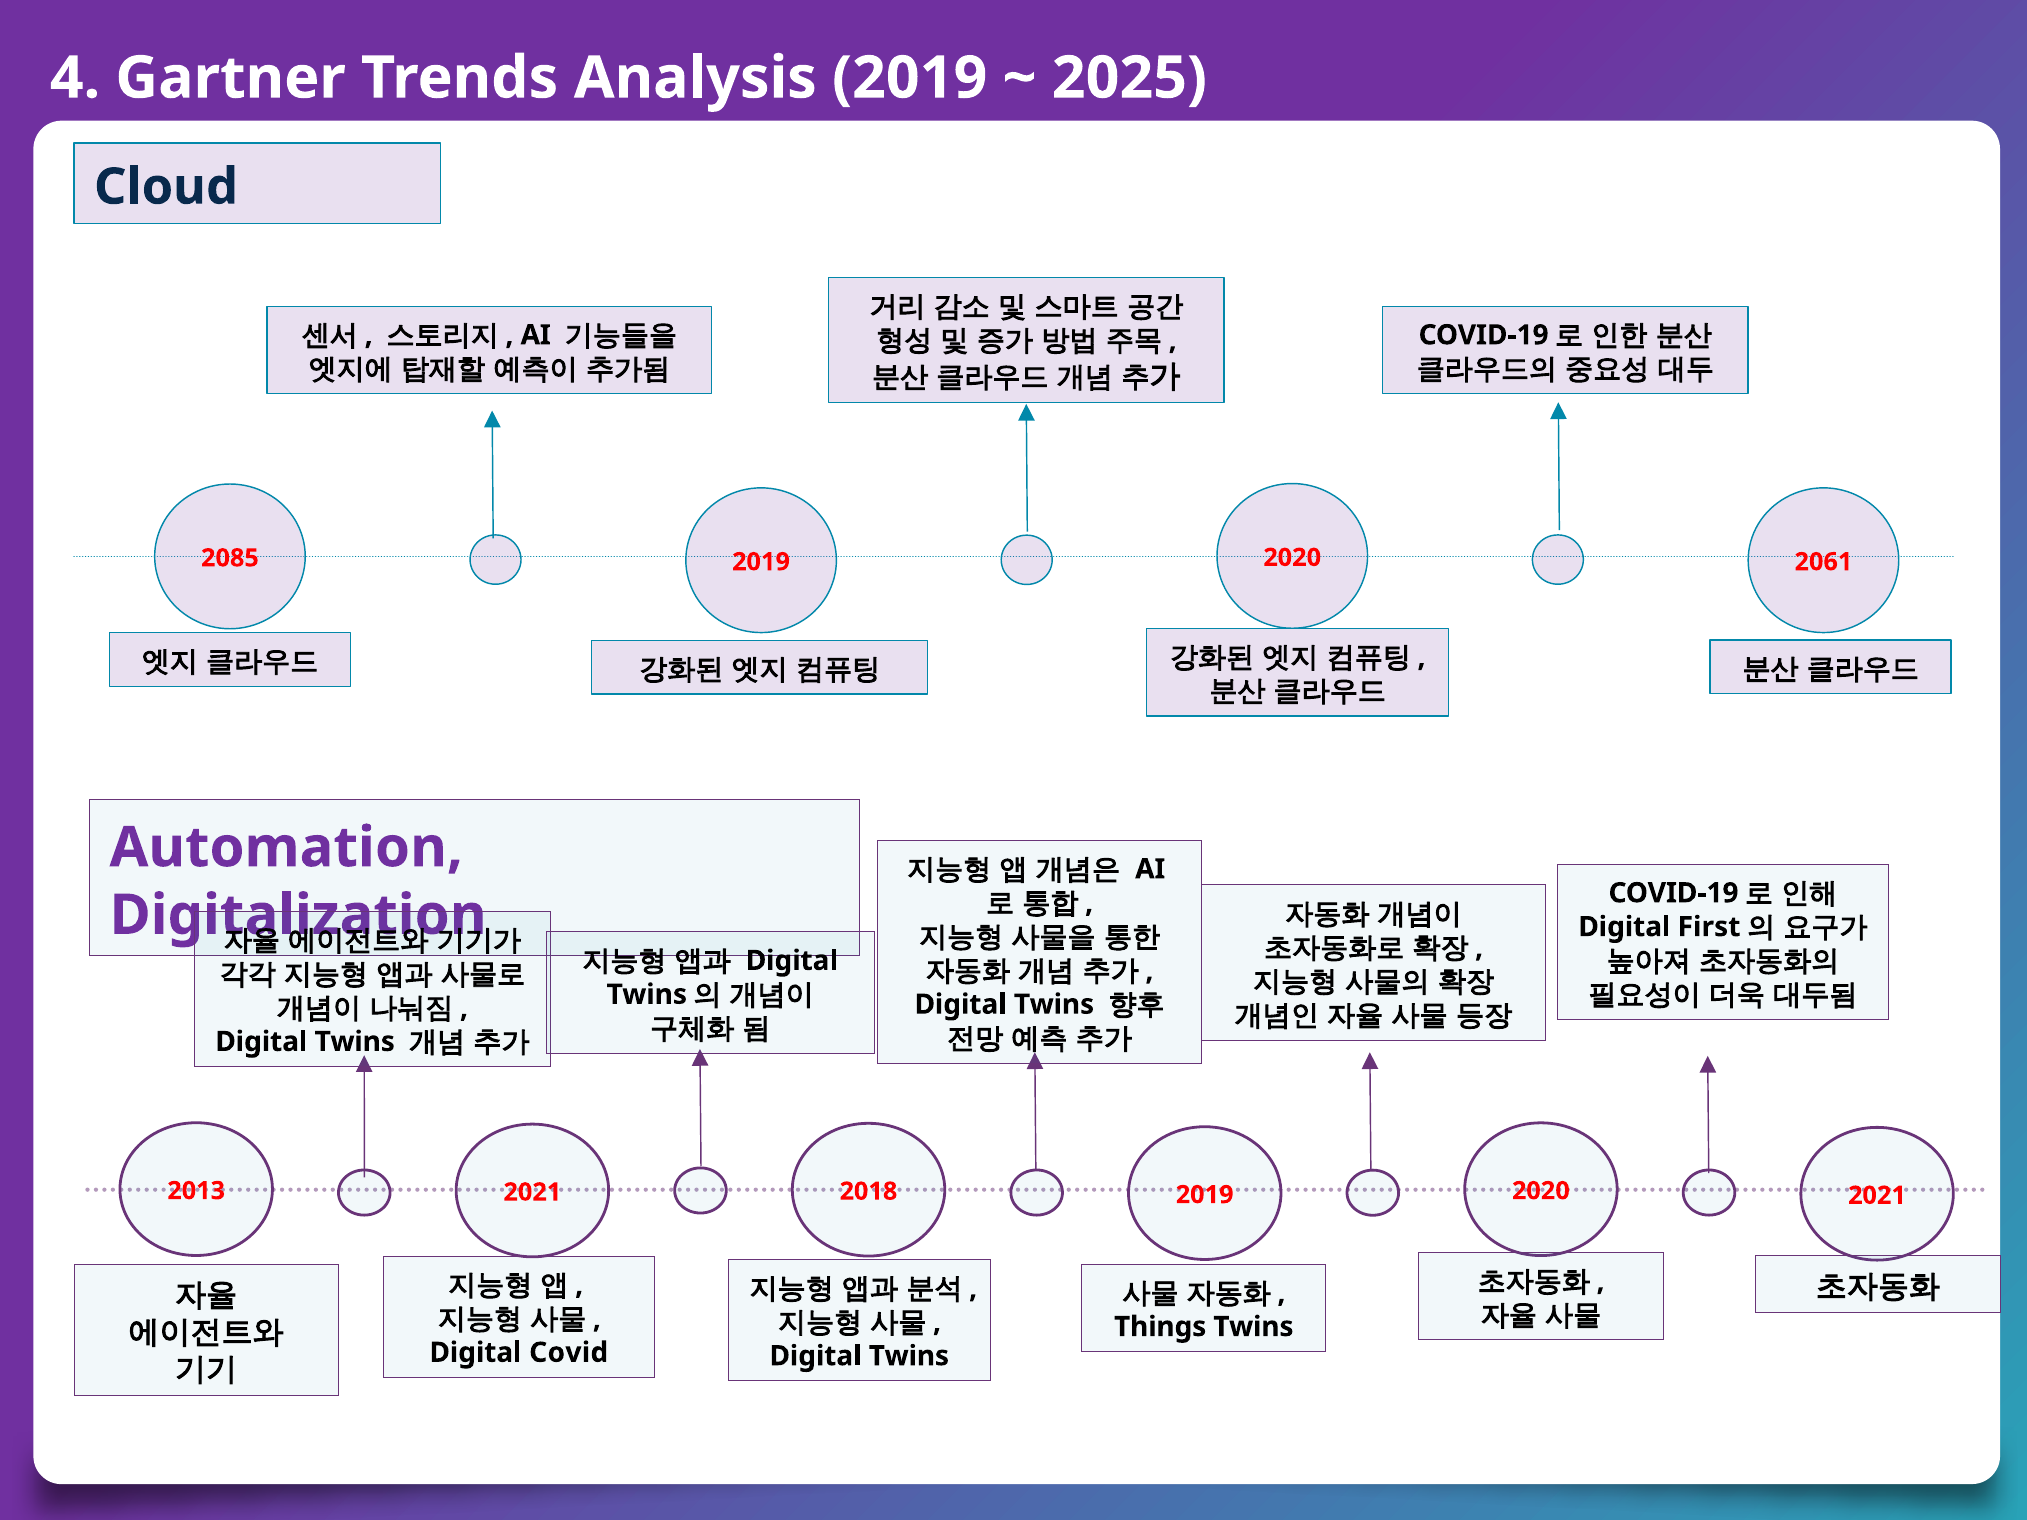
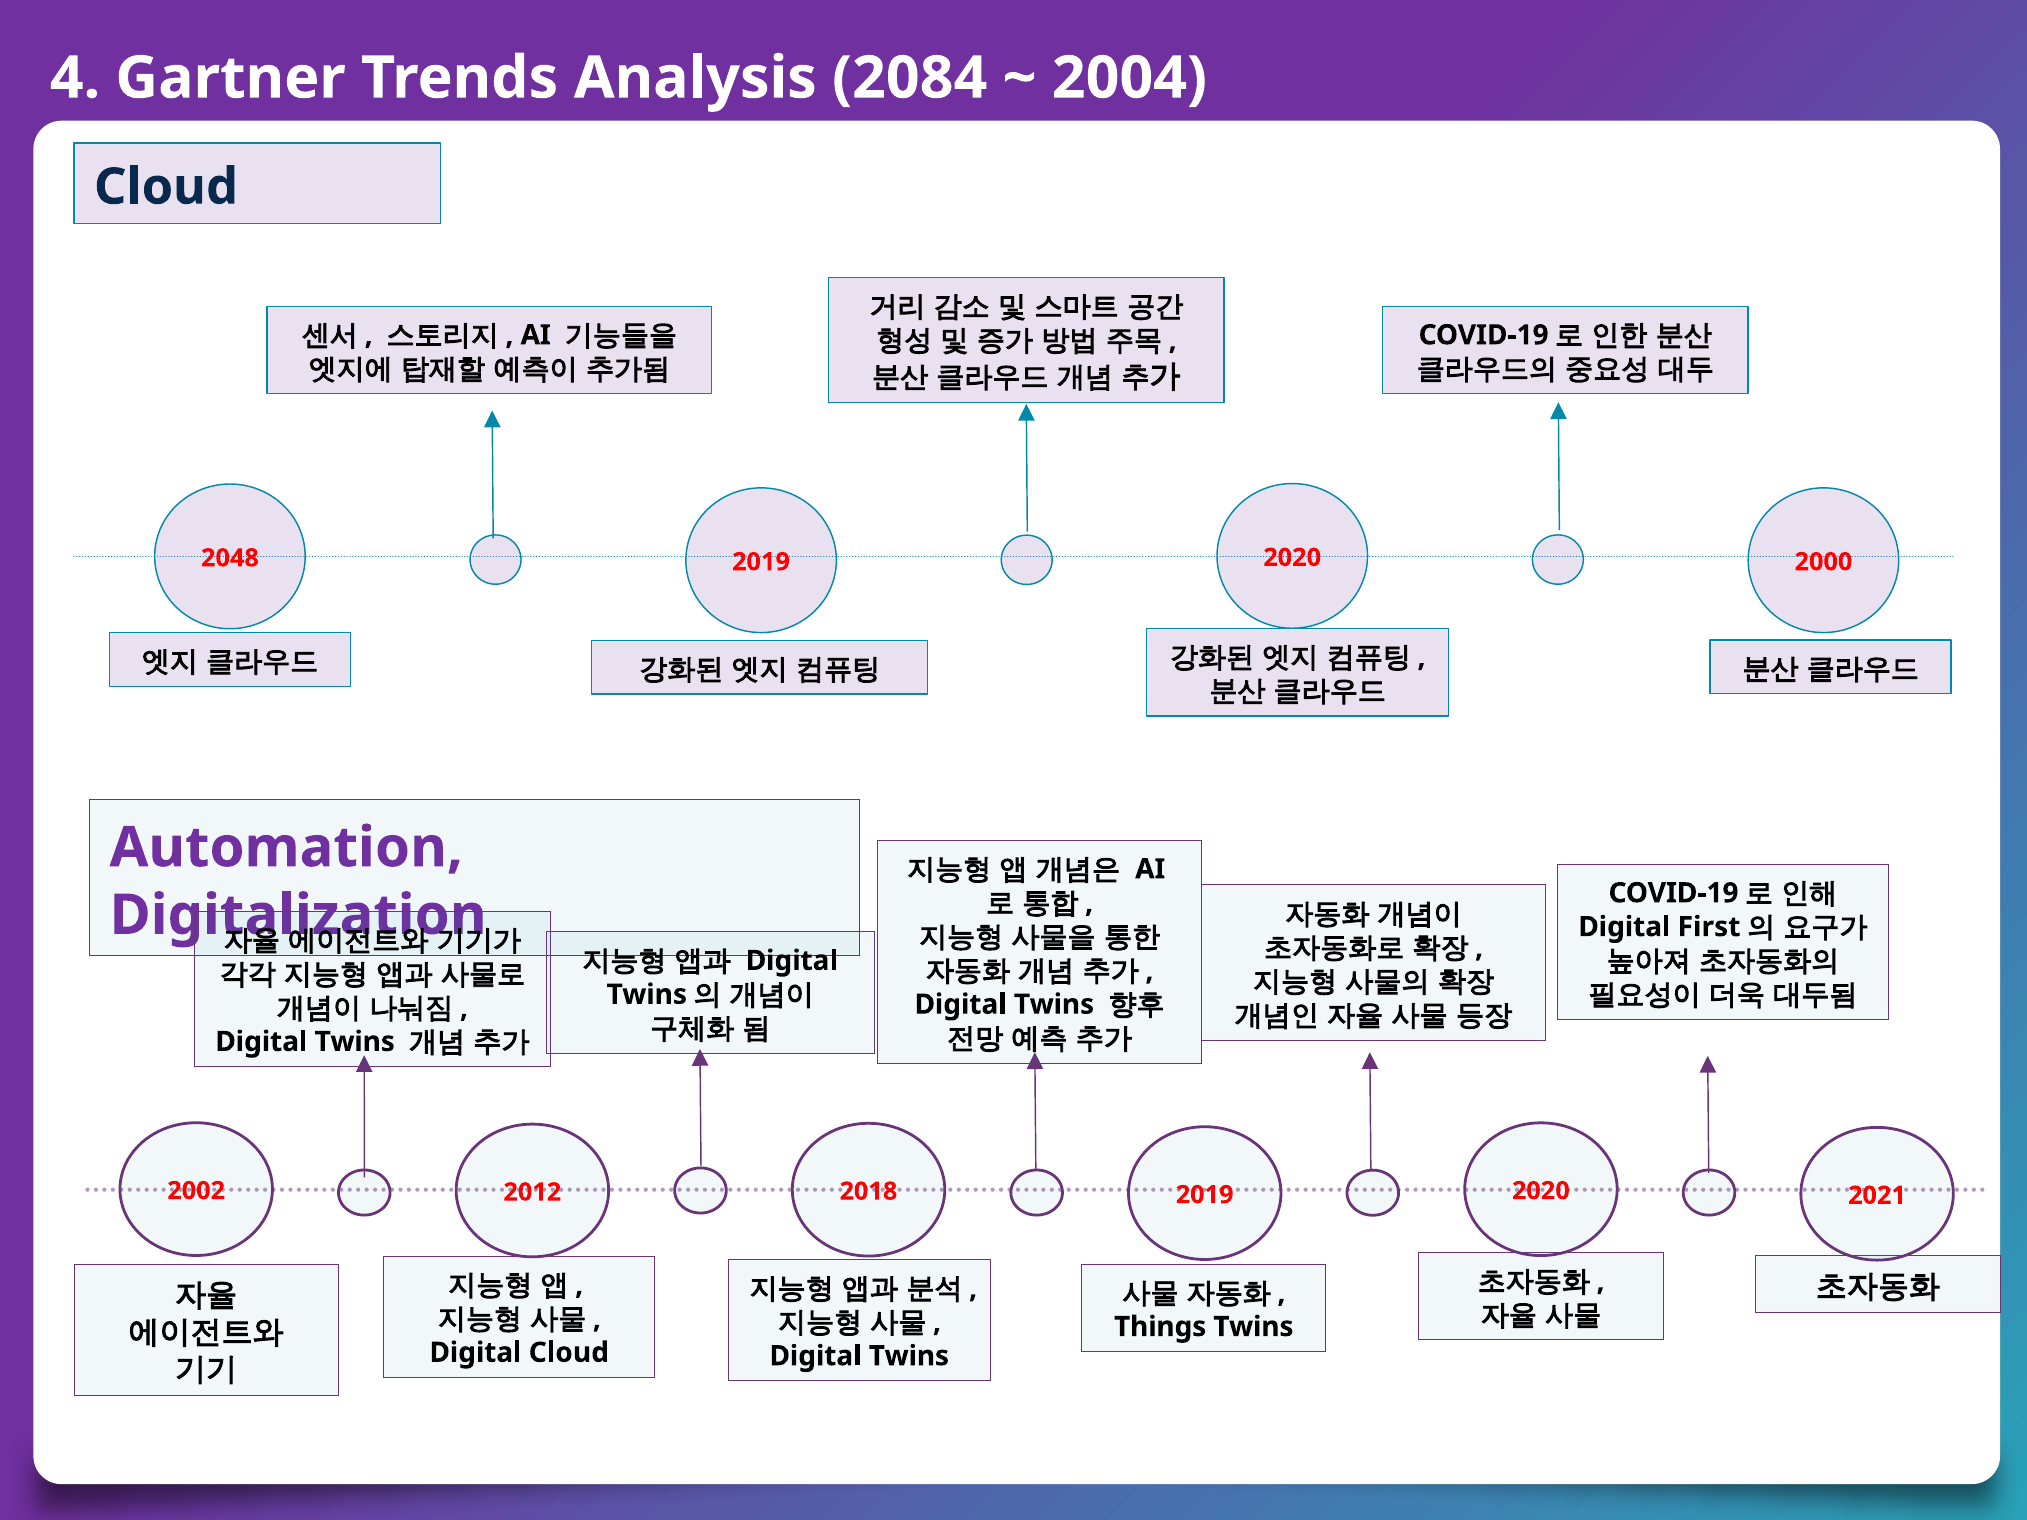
Analysis 2019: 2019 -> 2084 (910, 78)
2025: 2025 -> 2004 (1129, 78)
2085: 2085 -> 2048 (230, 558)
2061: 2061 -> 2000 (1823, 562)
2013: 2013 -> 2002 (196, 1191)
2021: 2021 -> 2012 (532, 1192)
Digital Covid: Covid -> Cloud (569, 1353)
